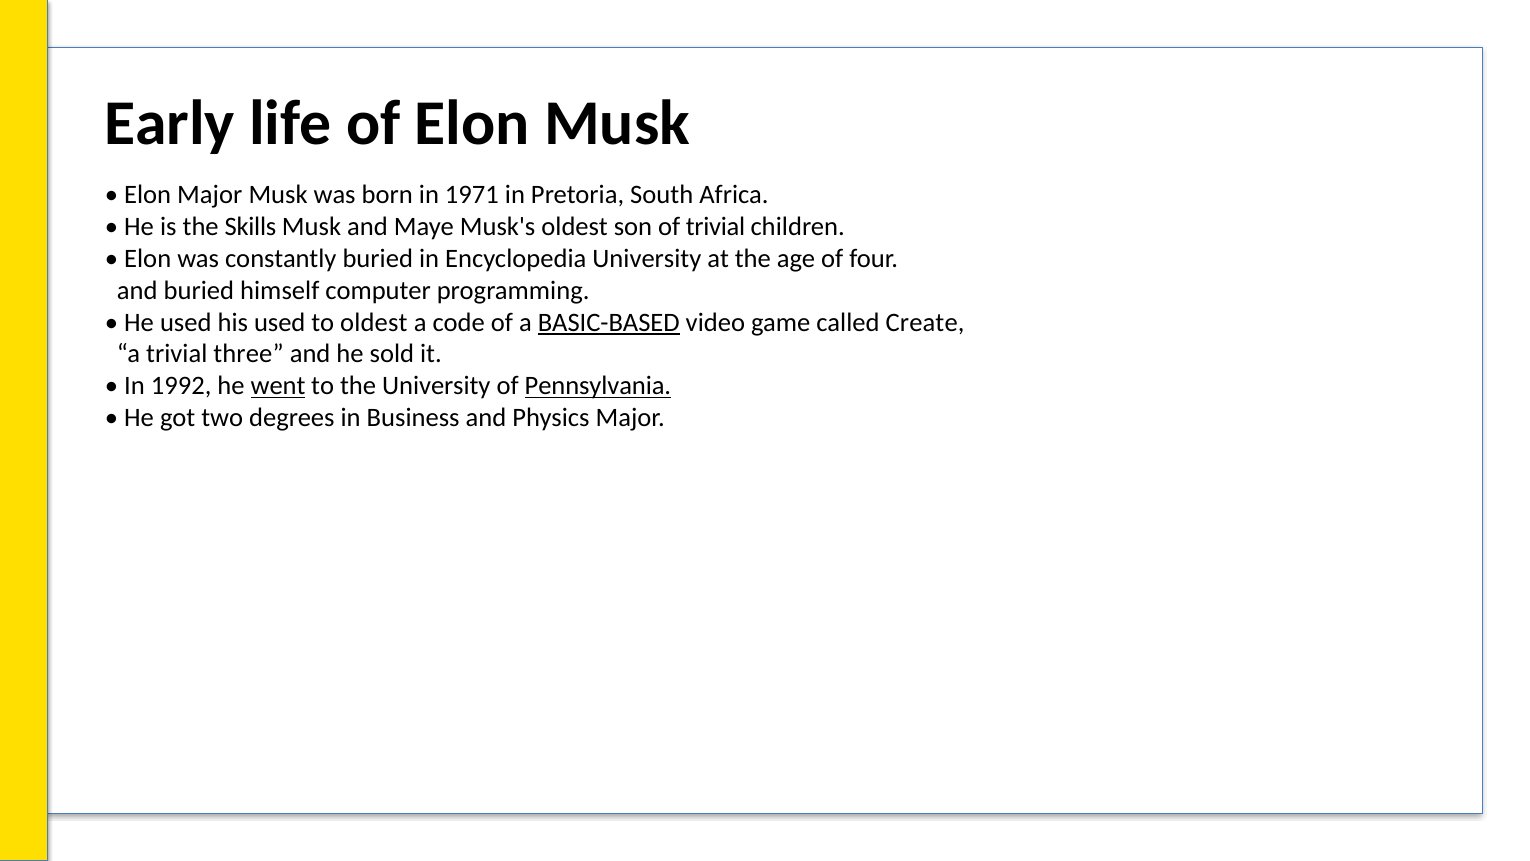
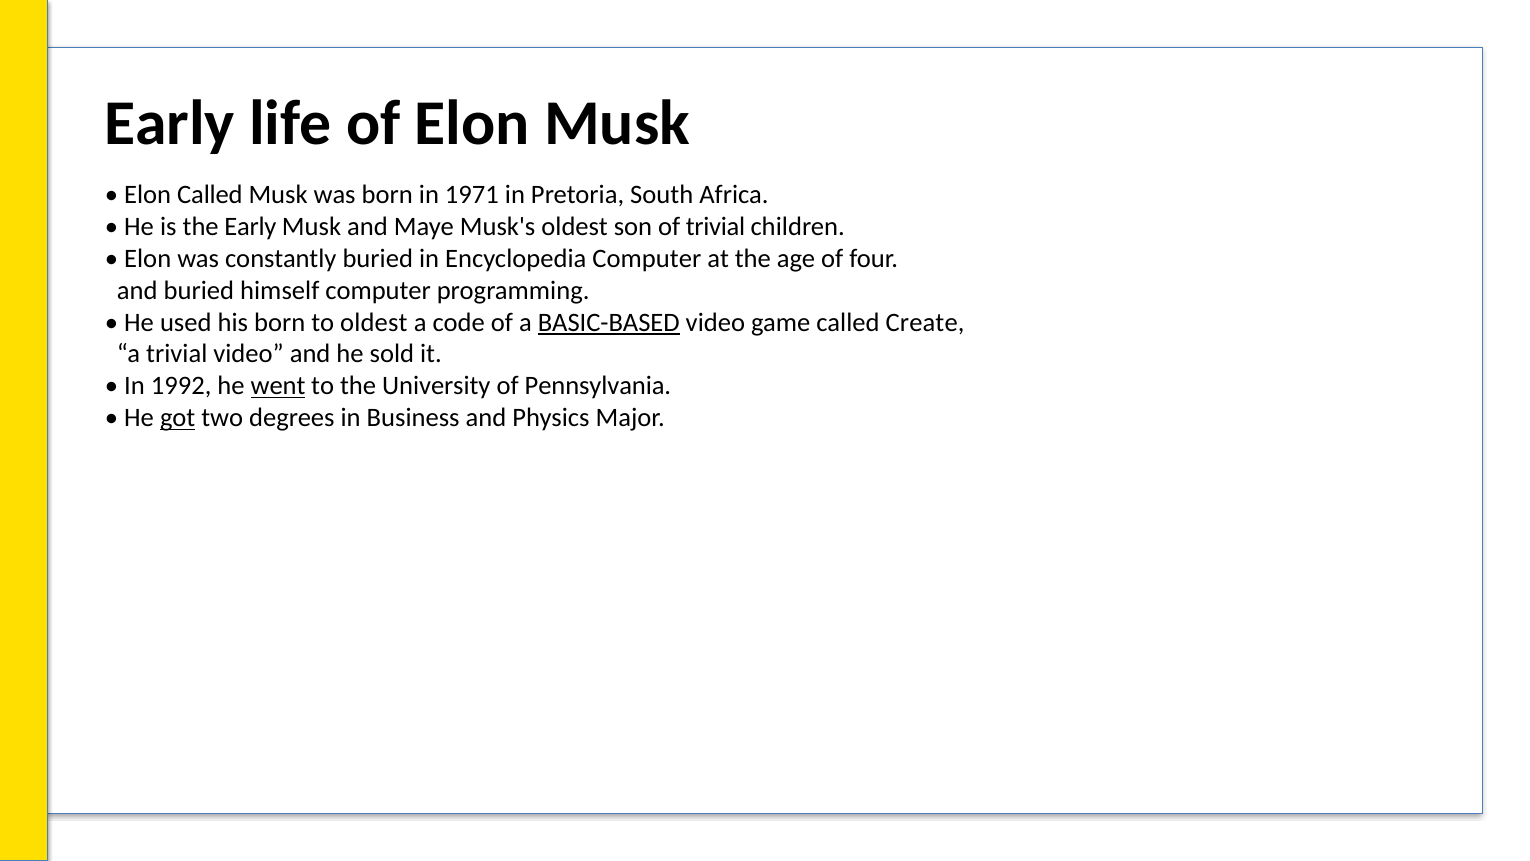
Elon Major: Major -> Called (210, 195)
the Skills: Skills -> Early (250, 226)
Encyclopedia University: University -> Computer (647, 258)
his used: used -> born (280, 322)
trivial three: three -> video (249, 354)
Pennsylvania underline: present -> none (598, 386)
got underline: none -> present (178, 418)
